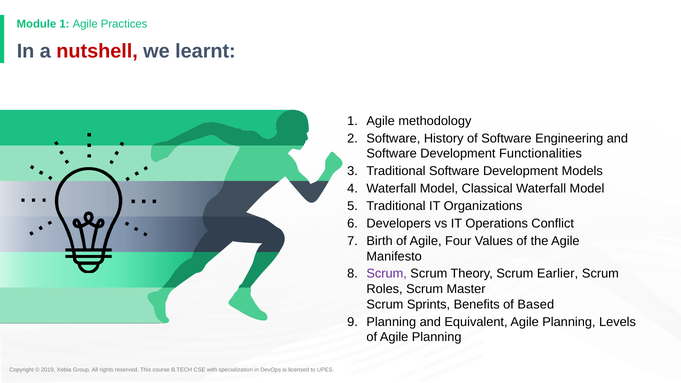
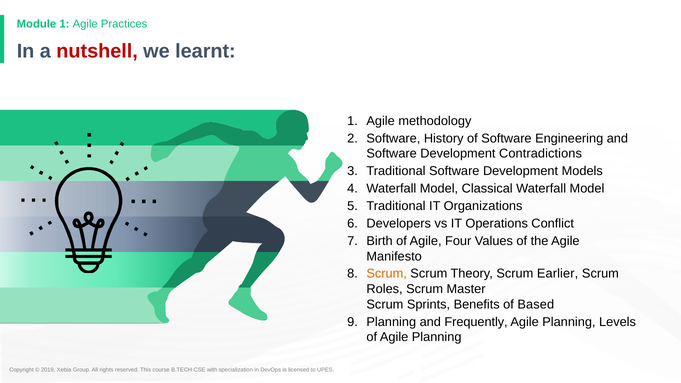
Functionalities: Functionalities -> Contradictions (541, 154)
Scrum colour: purple -> orange (387, 274)
Equivalent: Equivalent -> Frequently (476, 322)
